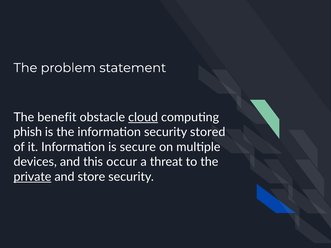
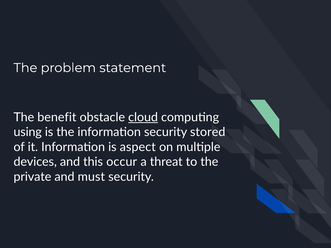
phish: phish -> using (28, 132)
secure: secure -> aspect (138, 147)
private underline: present -> none (32, 177)
store: store -> must (91, 177)
